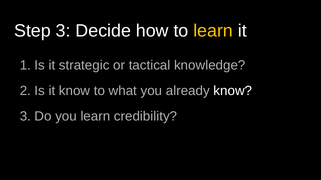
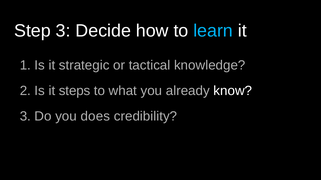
learn colour: yellow -> light blue (213, 31)
it know: know -> steps (75, 91)
you learn: learn -> does (95, 117)
